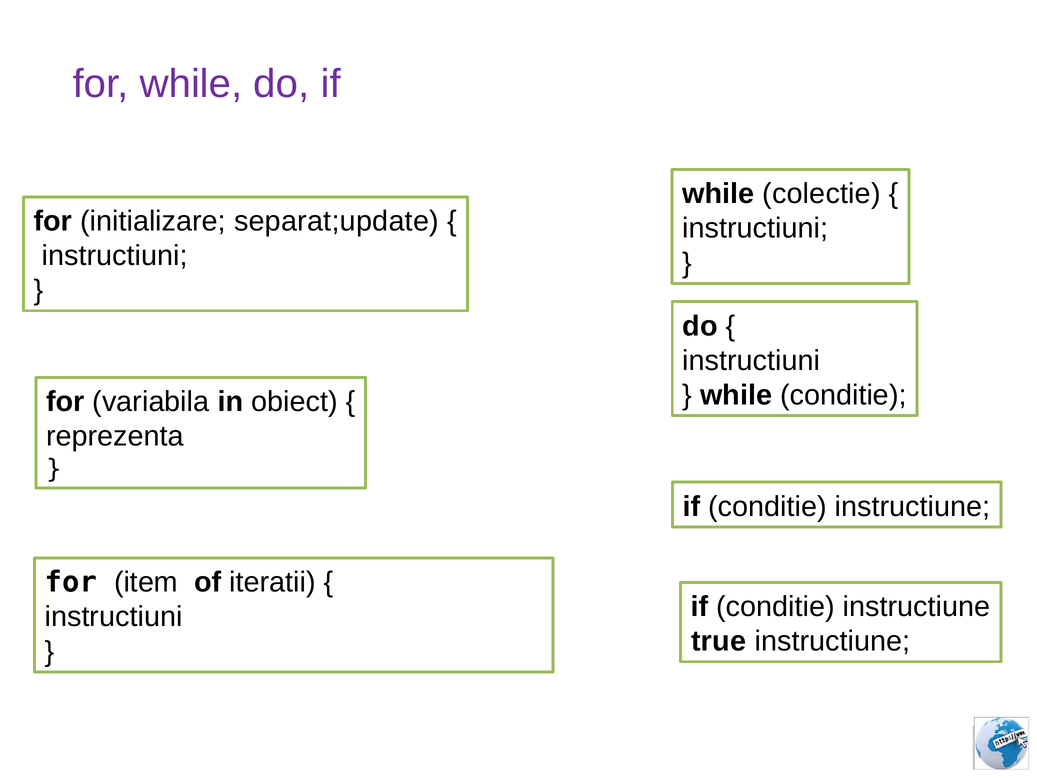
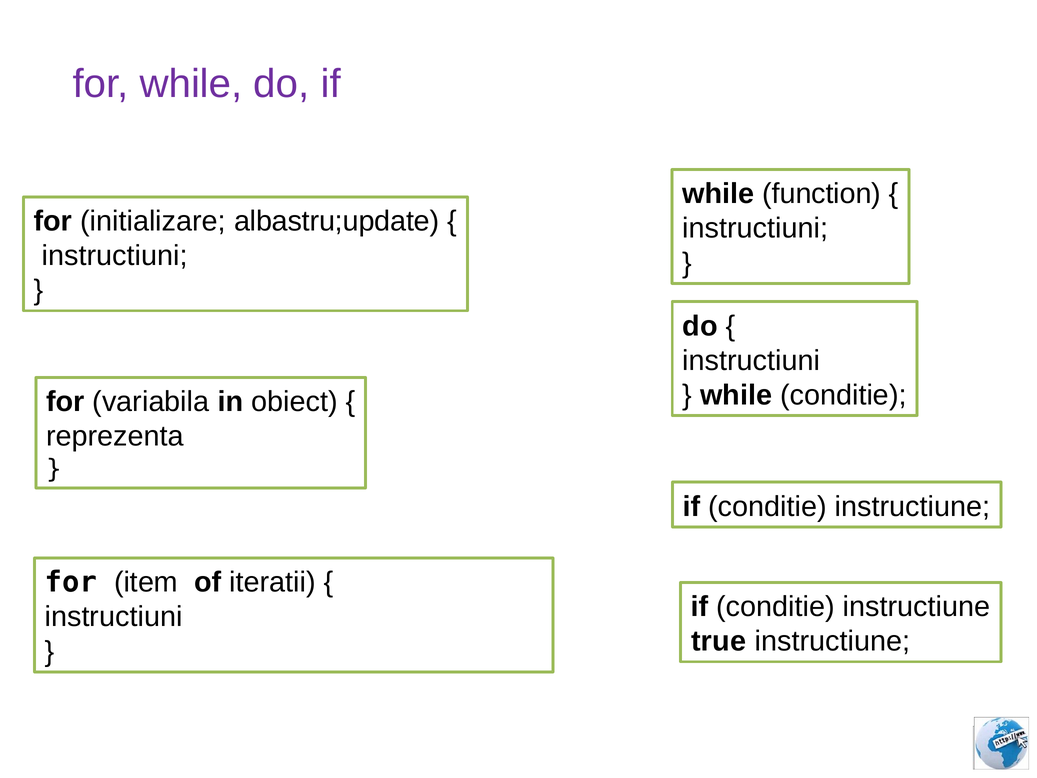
colectie: colectie -> function (822, 194)
separat;update: separat;update -> albastru;update (337, 221)
